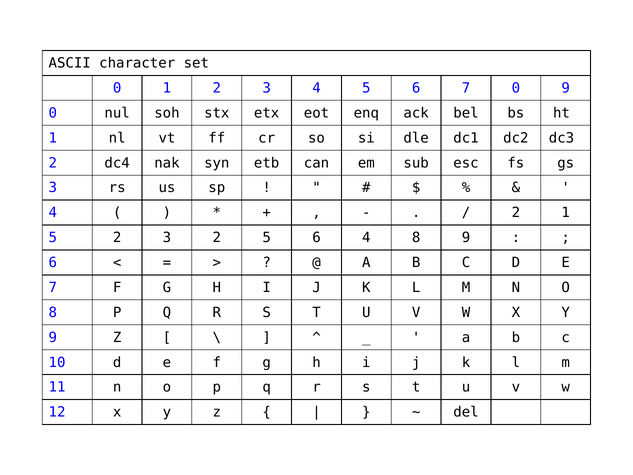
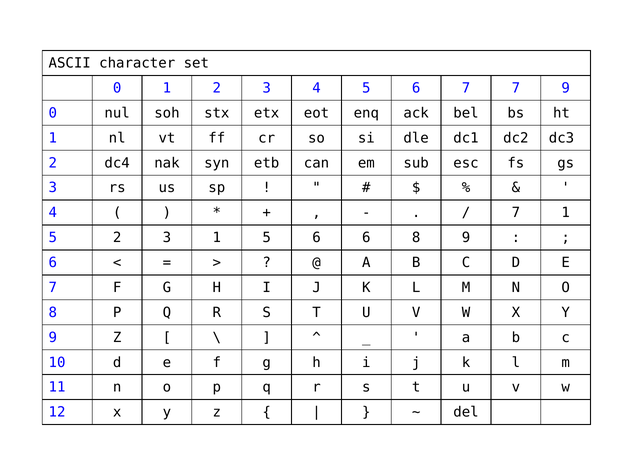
7 0: 0 -> 7 (516, 88)
2: 2 -> 7 (516, 213)
3 2: 2 -> 1 (217, 238)
6 4: 4 -> 6 (366, 238)
